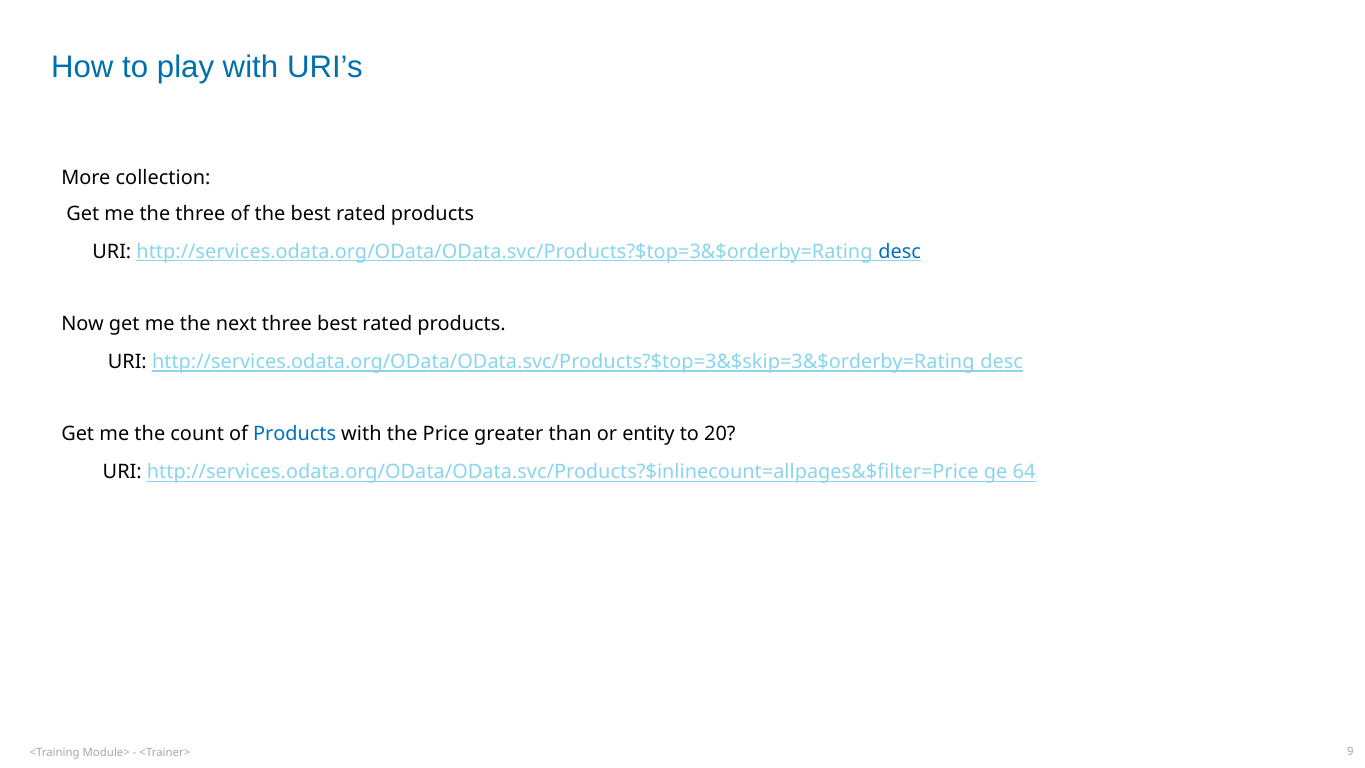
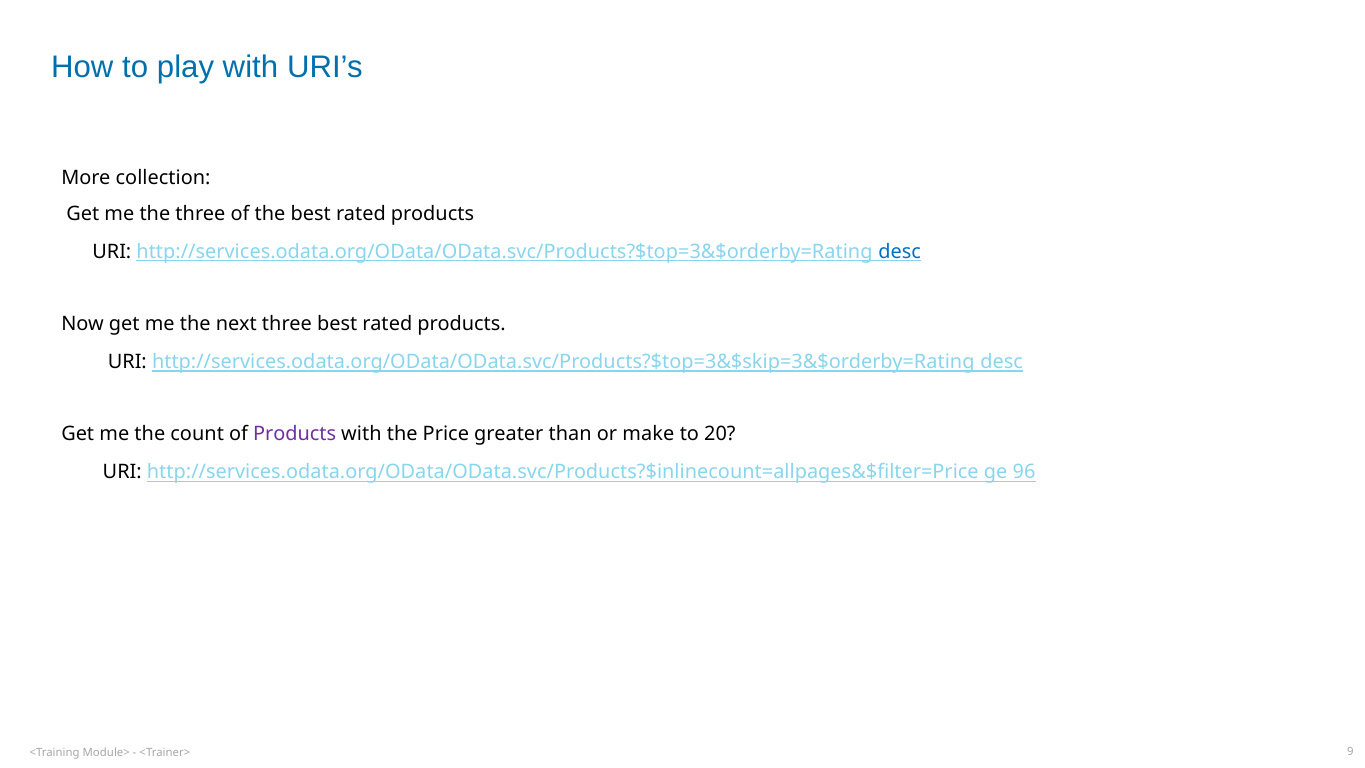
Products colour: blue -> purple (295, 434)
entity: entity -> make (648, 434)
64: 64 -> 96 (1024, 472)
